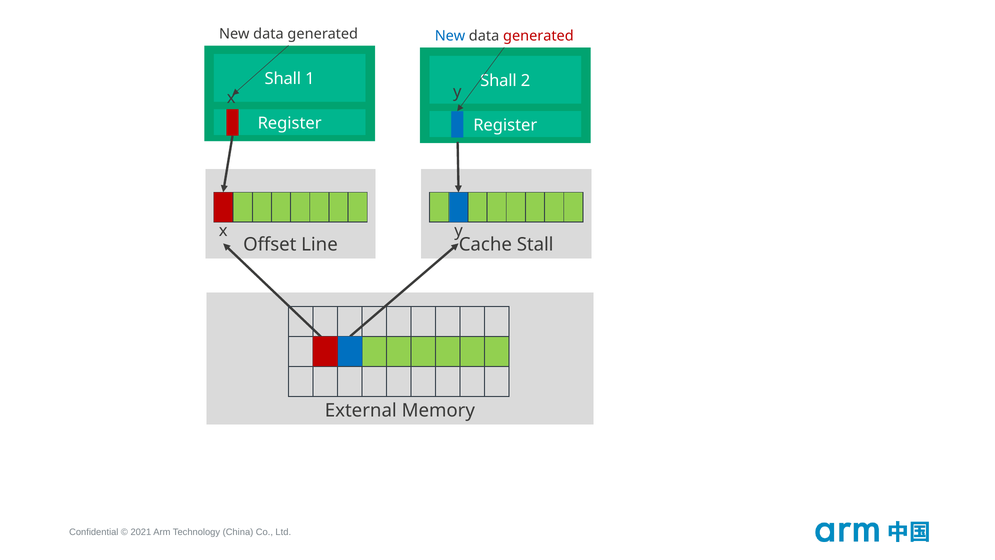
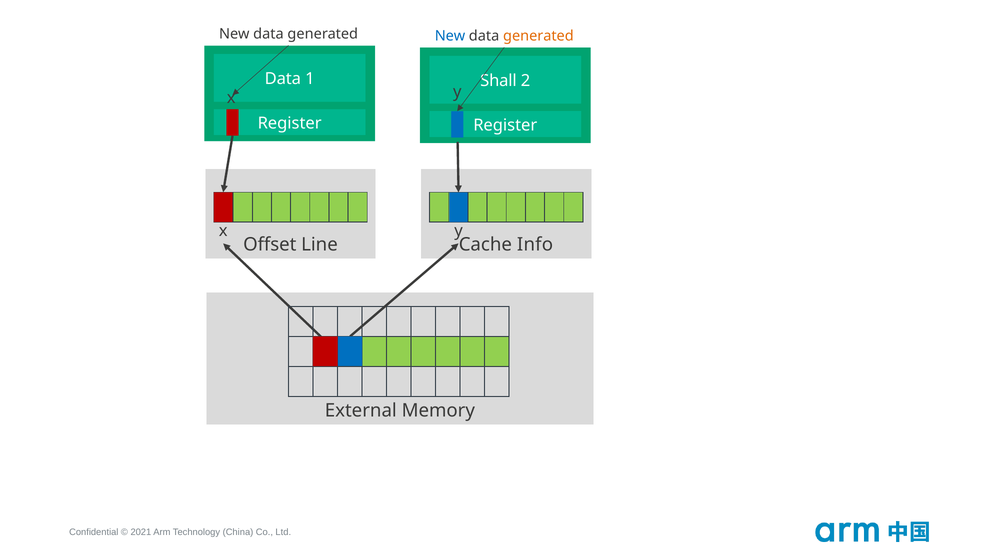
generated colour: red -> orange (538, 36)
Shall: Shall -> Data (283, 79)
Stall: Stall -> Info (535, 244)
